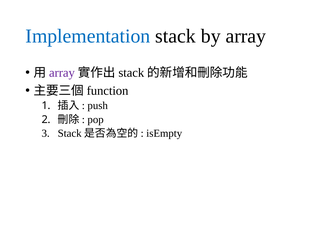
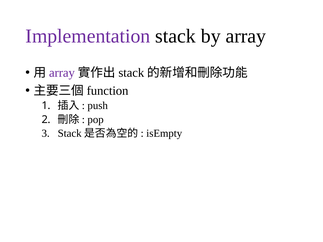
Implementation colour: blue -> purple (88, 36)
